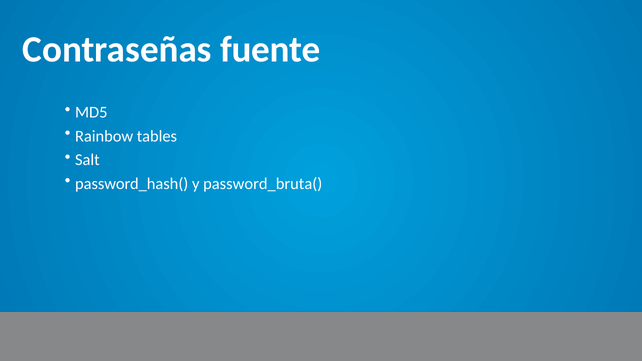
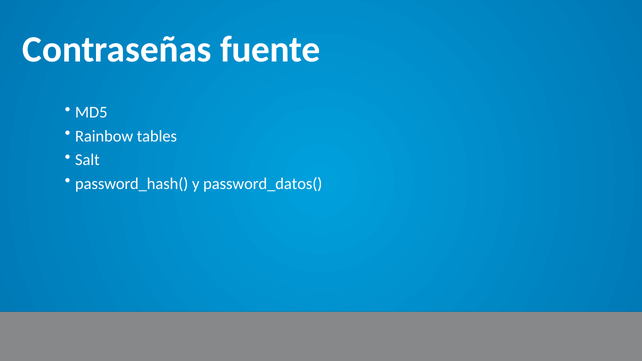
password_bruta(: password_bruta( -> password_datos( (263, 184)
